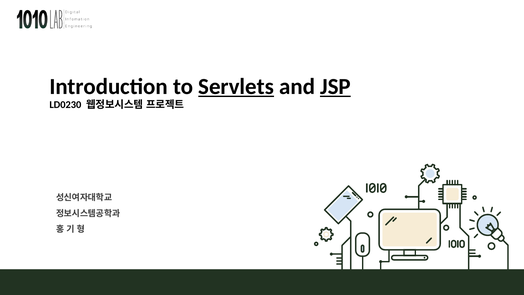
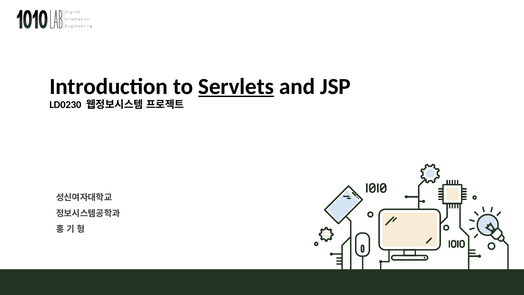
JSP underline: present -> none (335, 86)
